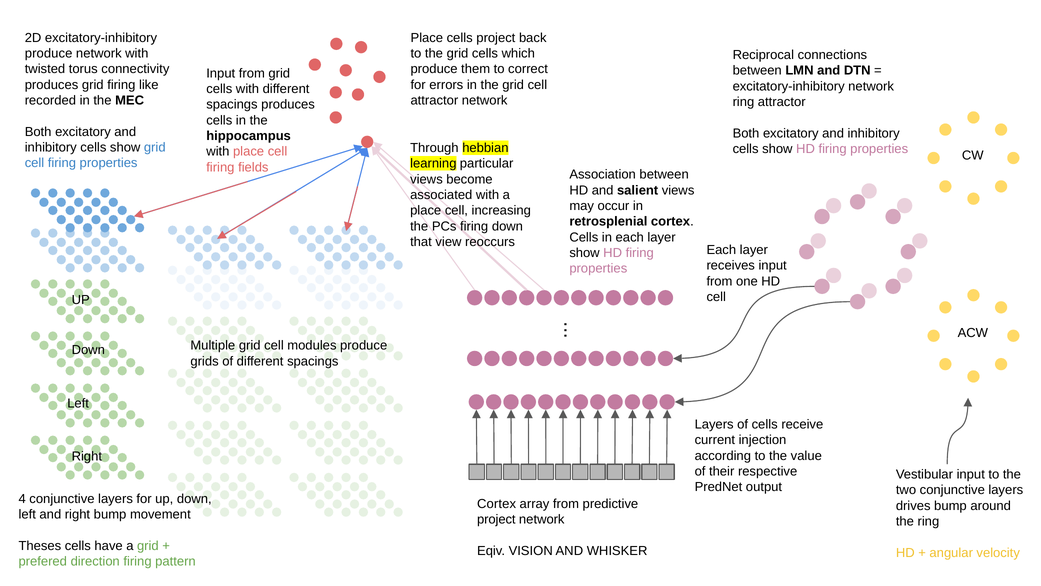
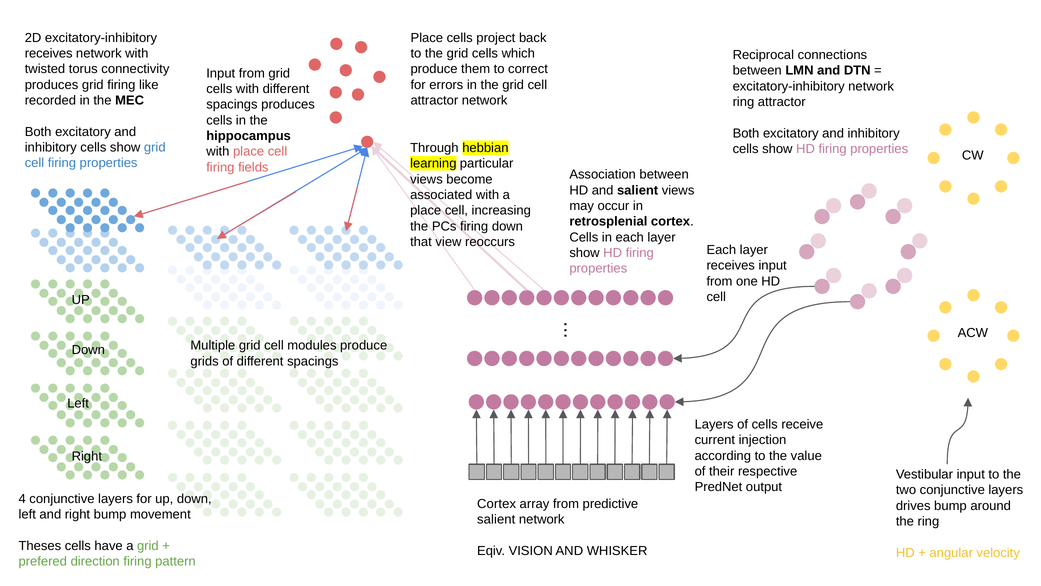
produce: produce -> receives (49, 53)
project: project -> salient (496, 519)
